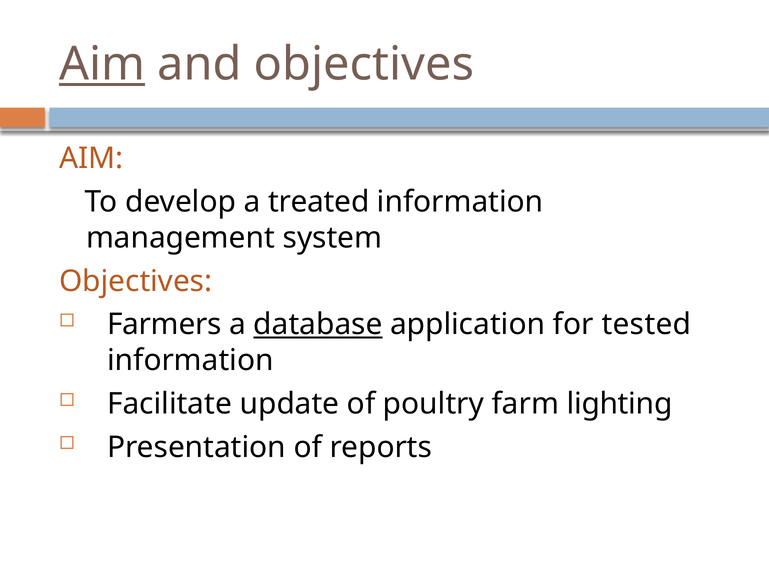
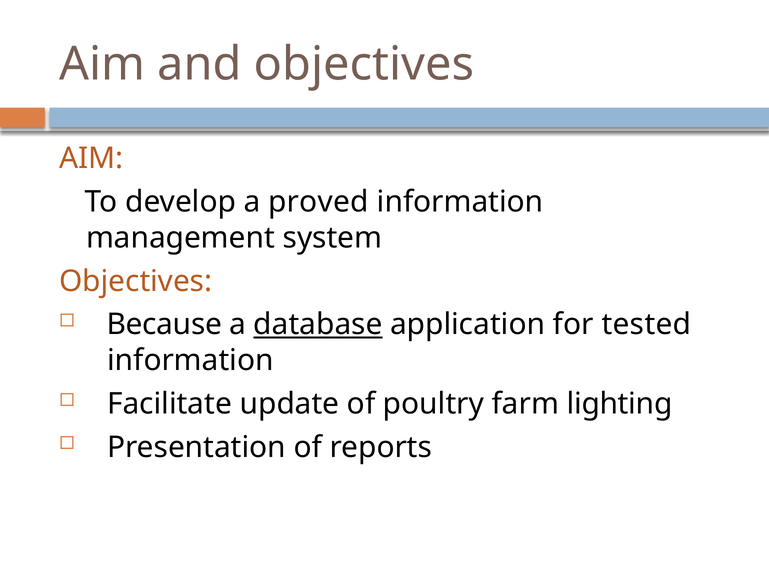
Aim underline: present -> none (102, 64)
treated: treated -> proved (319, 202)
Farmers: Farmers -> Because (164, 324)
